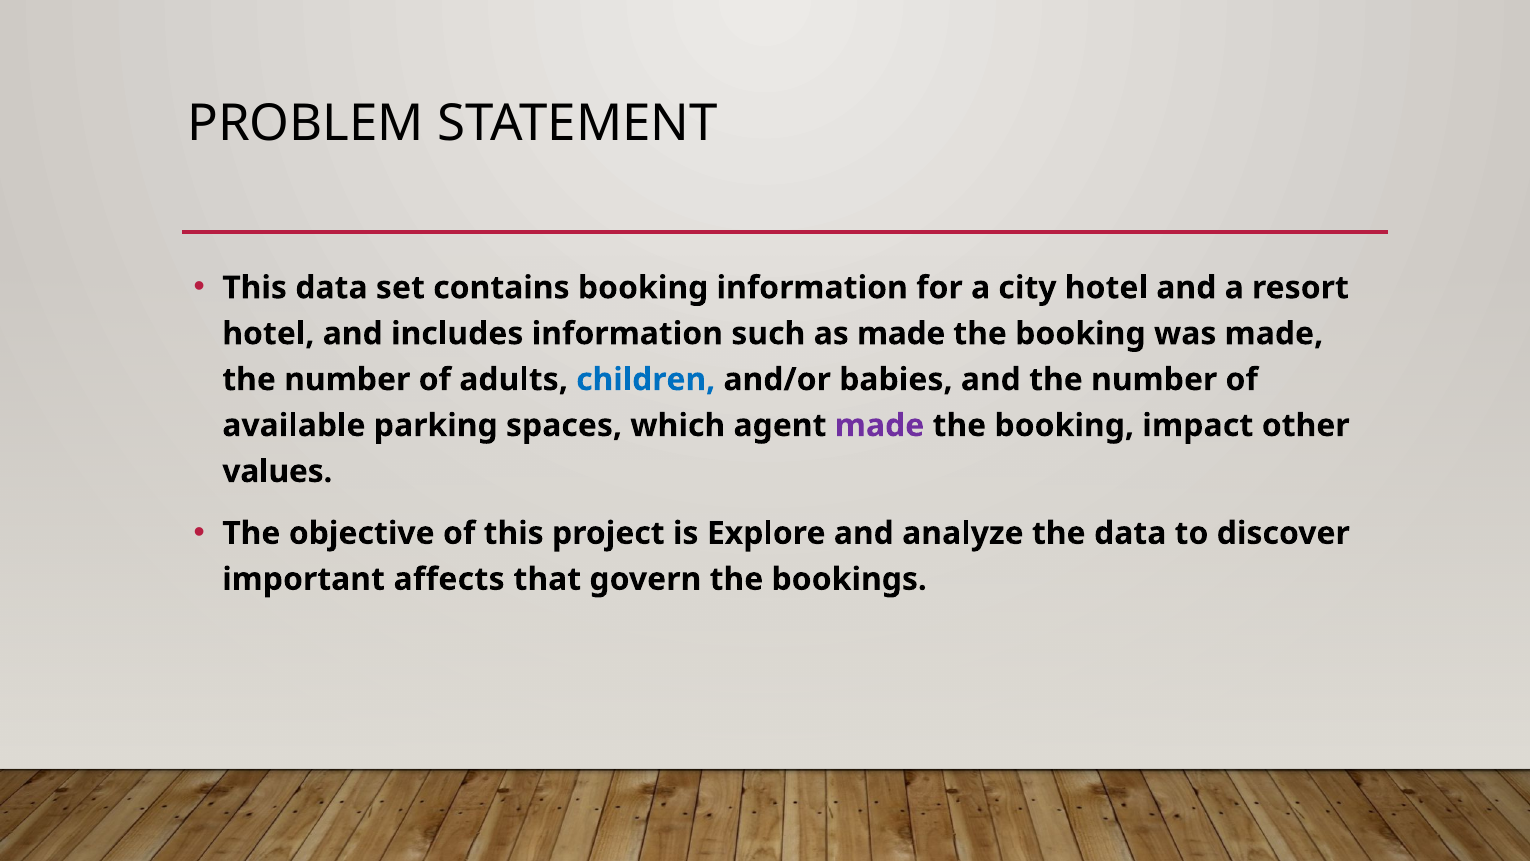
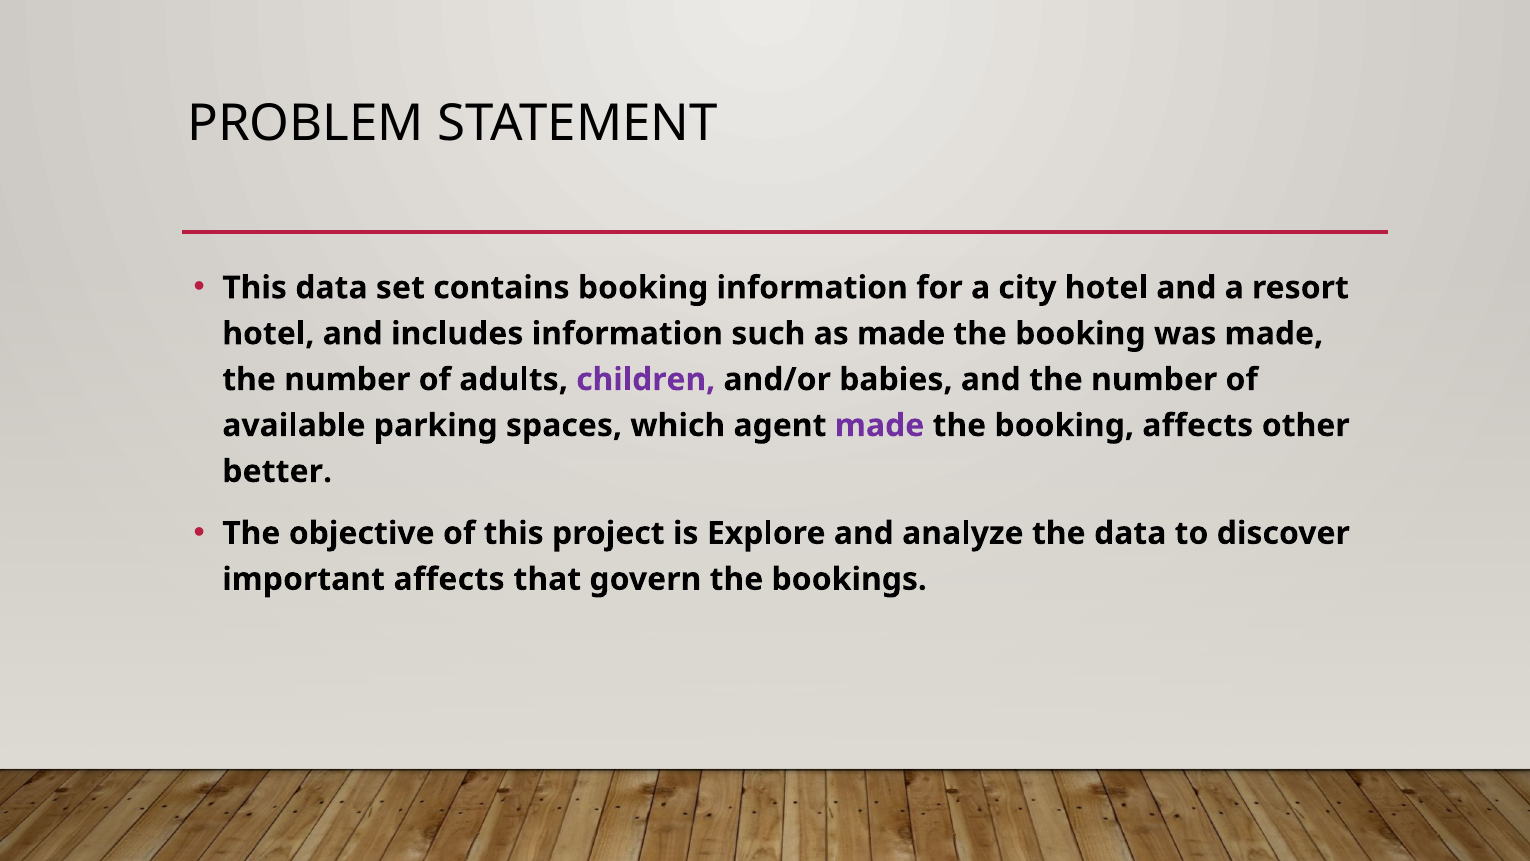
children colour: blue -> purple (646, 379)
booking impact: impact -> affects (1198, 425)
values: values -> better (277, 471)
